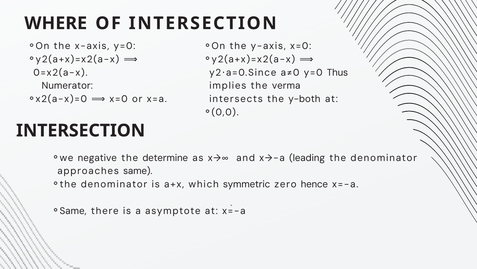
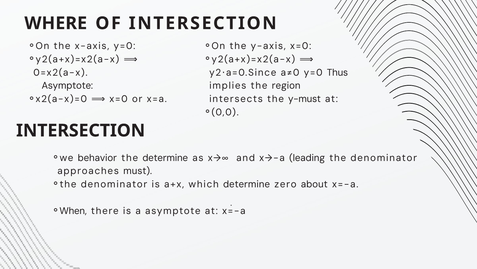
Numerator: Numerator -> Asymptote (67, 86)
verma: verma -> region (286, 86)
y-both: y-both -> y-must (304, 99)
negative: negative -> behavior (97, 157)
approaches same: same -> must (138, 171)
which symmetric: symmetric -> determine (247, 184)
hence: hence -> about (314, 184)
Same: Same -> When (73, 210)
